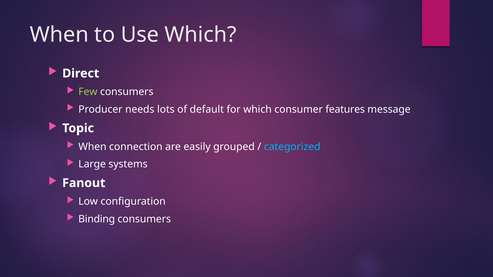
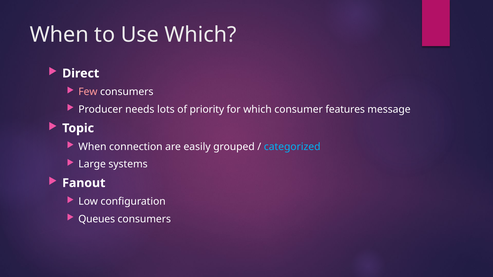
Few colour: light green -> pink (88, 92)
default: default -> priority (207, 109)
Binding: Binding -> Queues (97, 219)
